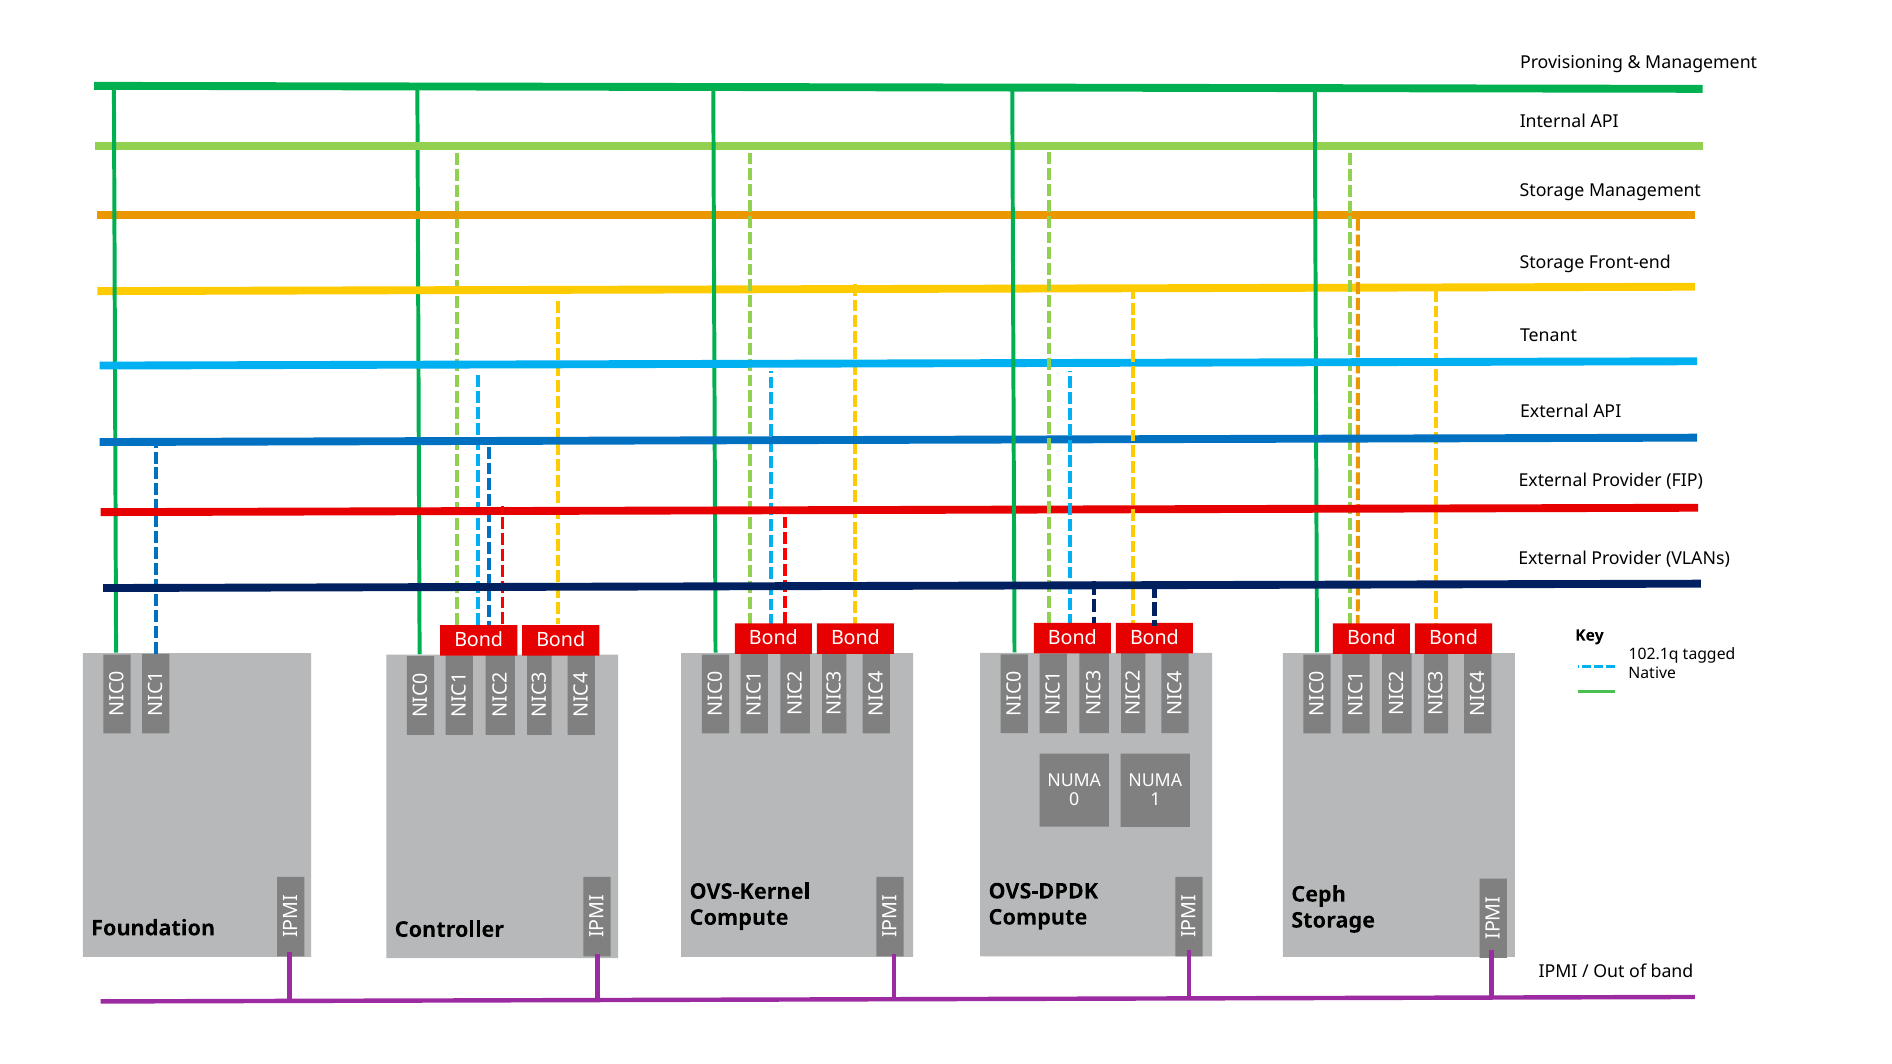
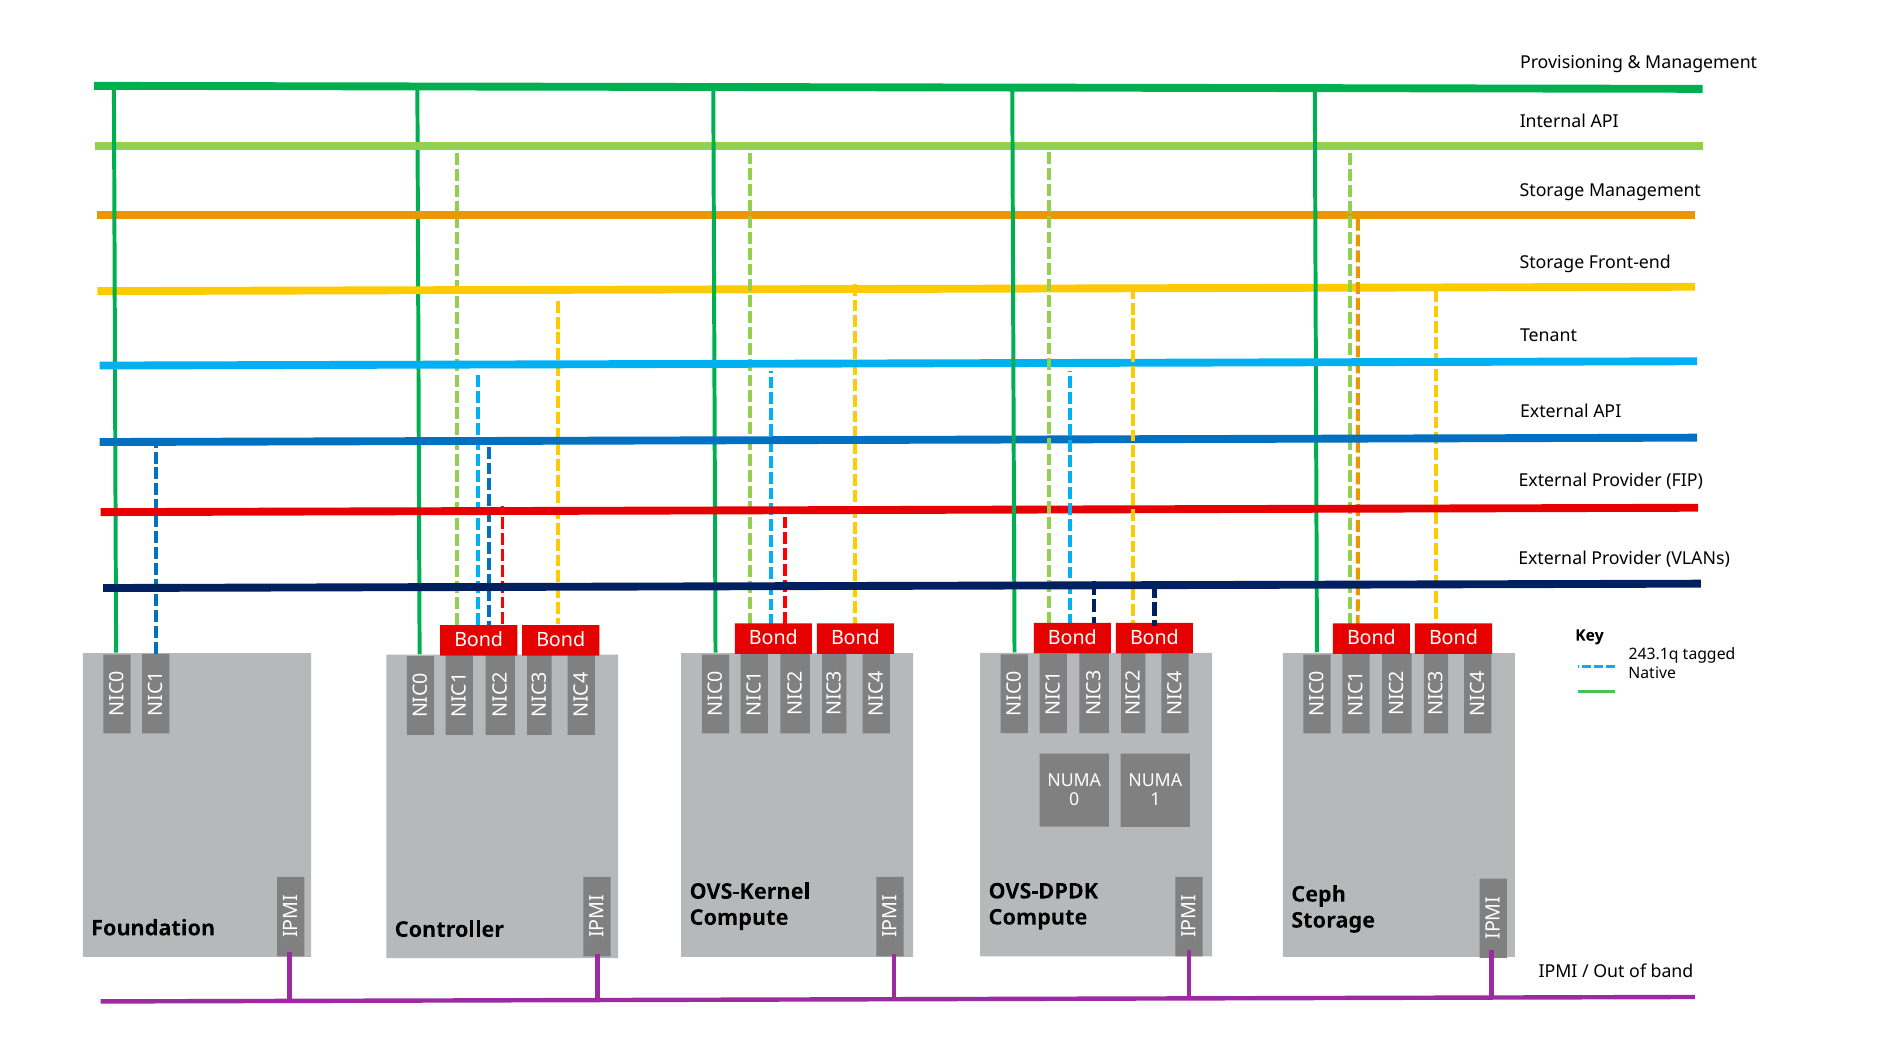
102.1q: 102.1q -> 243.1q (1654, 654)
